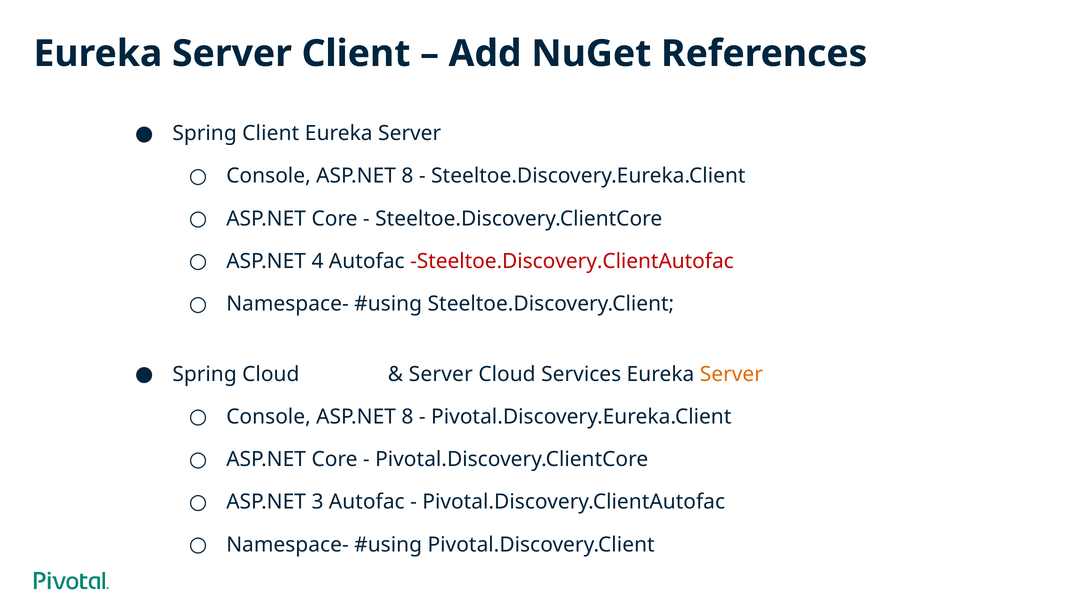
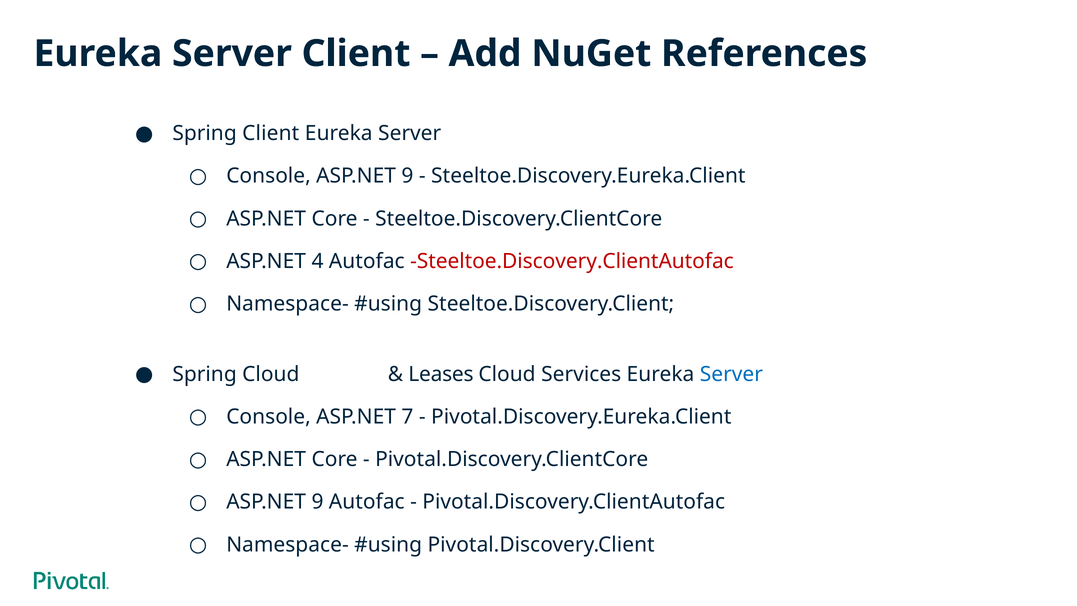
8: 8 -> 9 (407, 176)
Server: Server -> Leases (441, 374)
Server colour: orange -> blue (731, 374)
8: 8 -> 7 (407, 417)
3: 3 -> 9 (317, 502)
